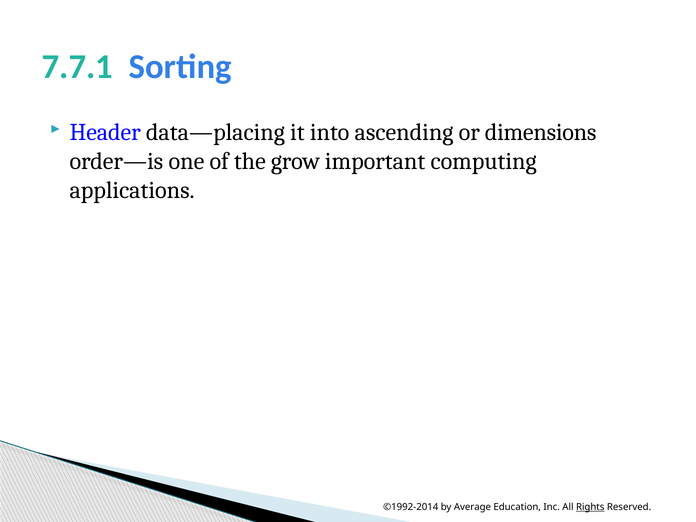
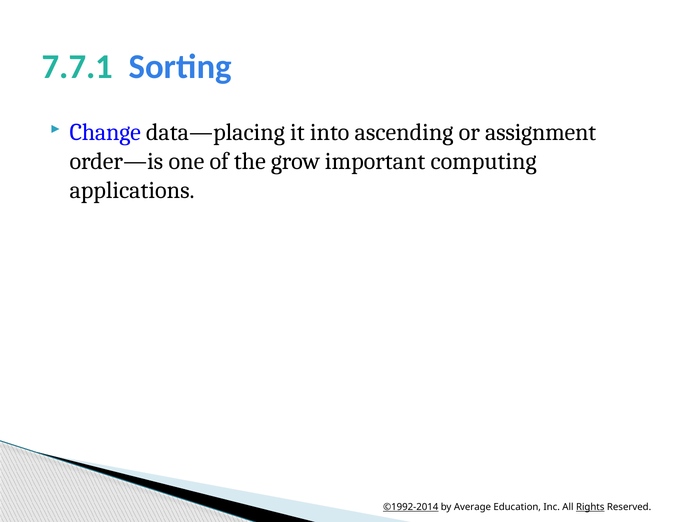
Header: Header -> Change (105, 132)
dimensions: dimensions -> assignment (541, 132)
©1992-2014 underline: none -> present (411, 507)
